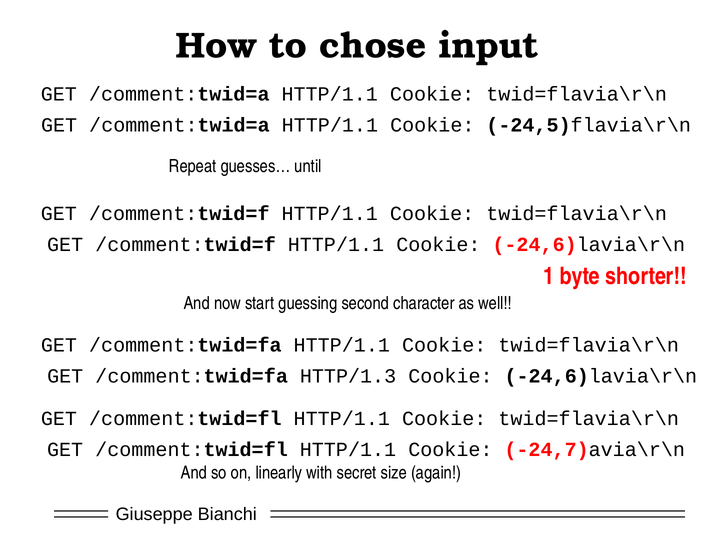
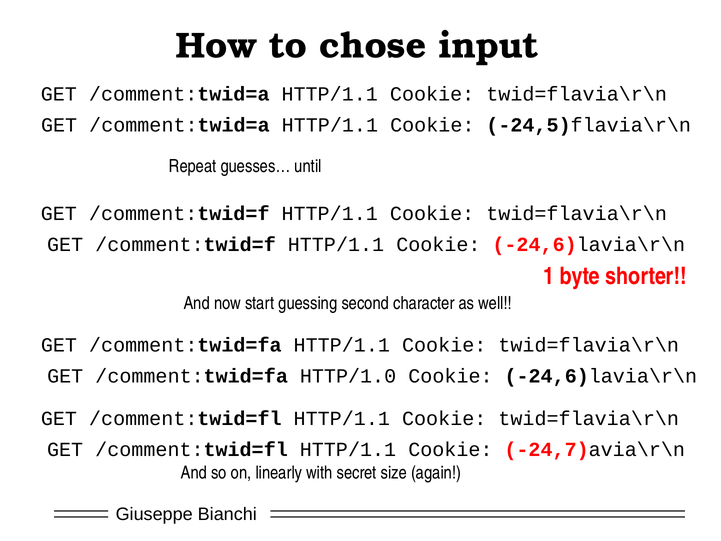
HTTP/1.3: HTTP/1.3 -> HTTP/1.0 (348, 376)
